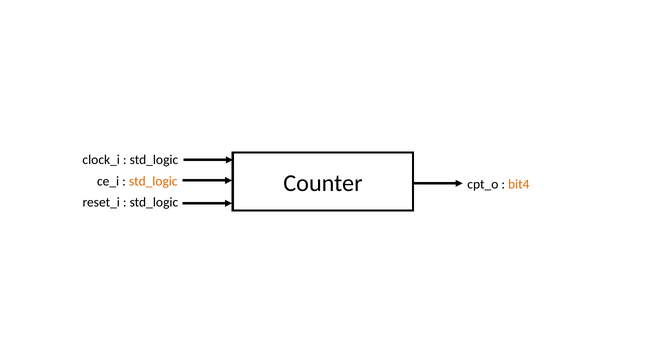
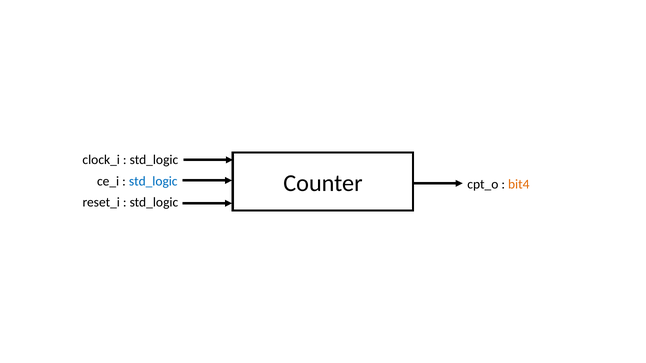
std_logic colour: orange -> blue (153, 181)
